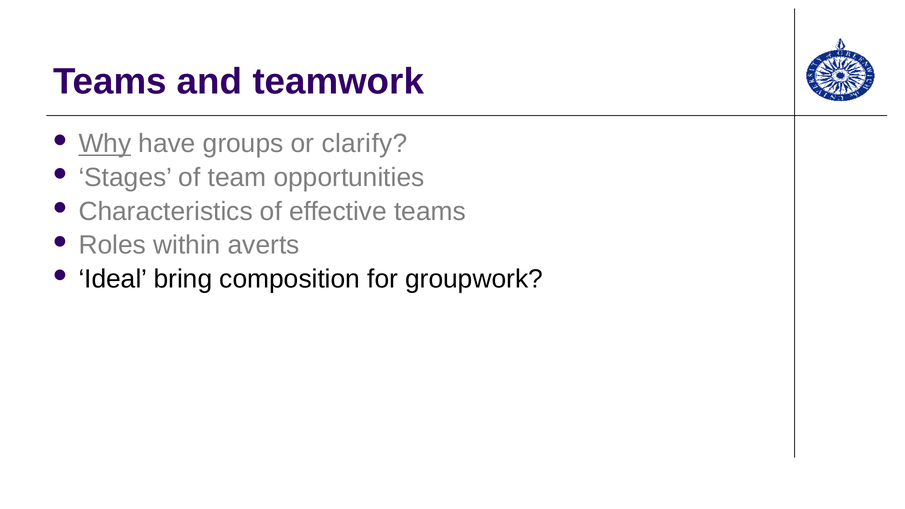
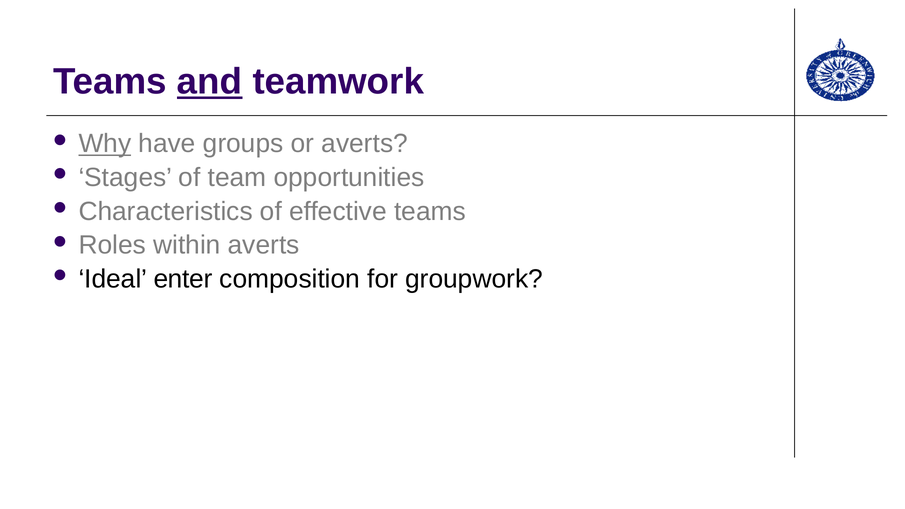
and underline: none -> present (210, 82)
or clarify: clarify -> averts (365, 144)
bring: bring -> enter (183, 279)
